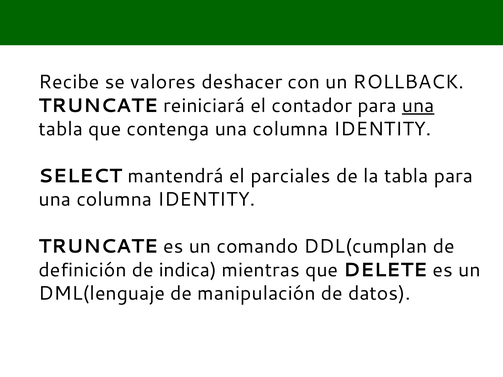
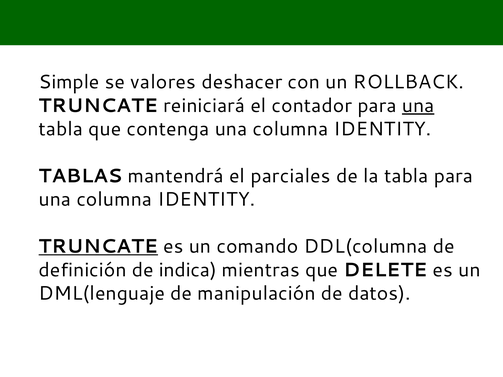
Recibe: Recibe -> Simple (69, 82)
SELECT: SELECT -> TABLAS (81, 176)
TRUNCATE underline: none -> present (98, 247)
DDL(cumplan: DDL(cumplan -> DDL(columna (366, 247)
